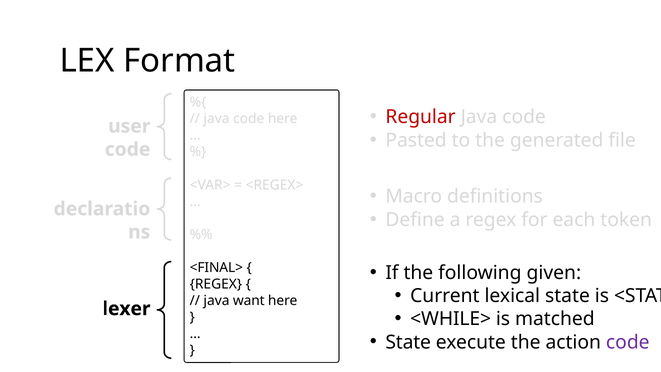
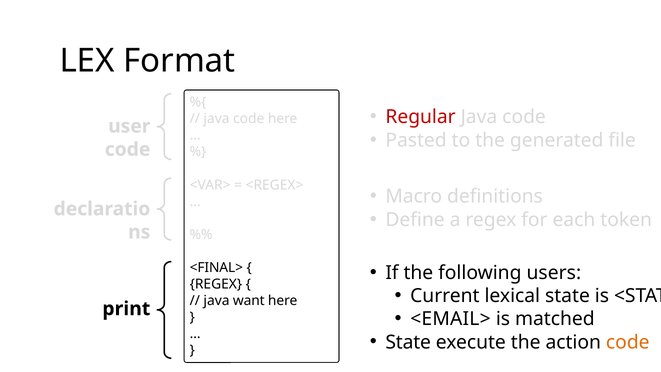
given: given -> users (554, 273)
lexer: lexer -> print (126, 309)
<WHILE>: <WHILE> -> <EMAIL> (450, 319)
code colour: purple -> orange (628, 342)
